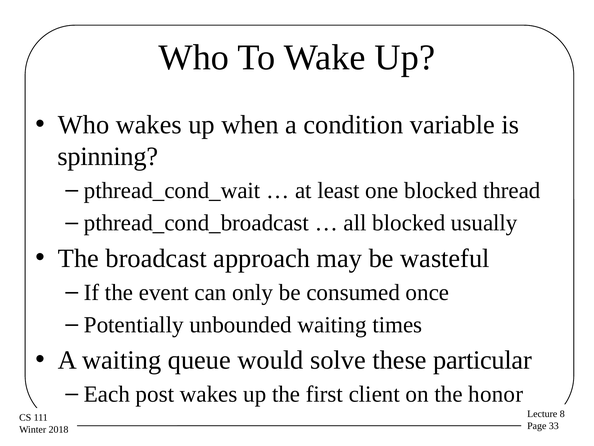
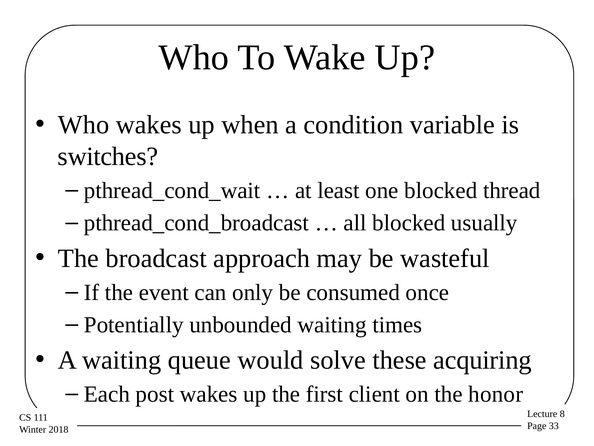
spinning: spinning -> switches (108, 156)
particular: particular -> acquiring (483, 360)
